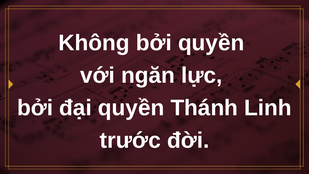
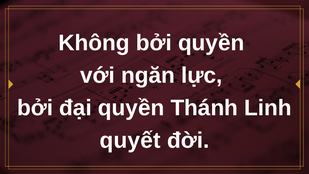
trước: trước -> quyết (130, 140)
